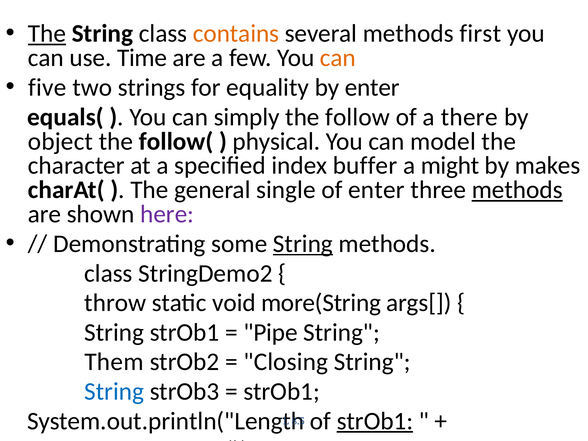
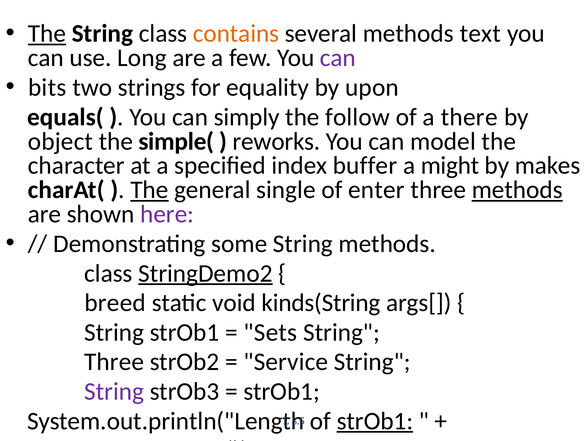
first: first -> text (480, 34)
Time: Time -> Long (142, 58)
can colour: orange -> purple (338, 58)
five: five -> bits (47, 87)
by enter: enter -> upon (372, 87)
follow(: follow( -> simple( (176, 141)
physical: physical -> reworks (276, 141)
The underline: none -> present (149, 190)
String underline: present -> none (303, 244)
StringDemo2 underline: none -> present (205, 273)
throw: throw -> breed (115, 303)
more(String: more(String -> kinds(String (321, 303)
Pipe: Pipe -> Sets (270, 332)
Them: Them -> Three (114, 362)
Closing: Closing -> Service (286, 362)
String colour: blue -> purple (114, 391)
